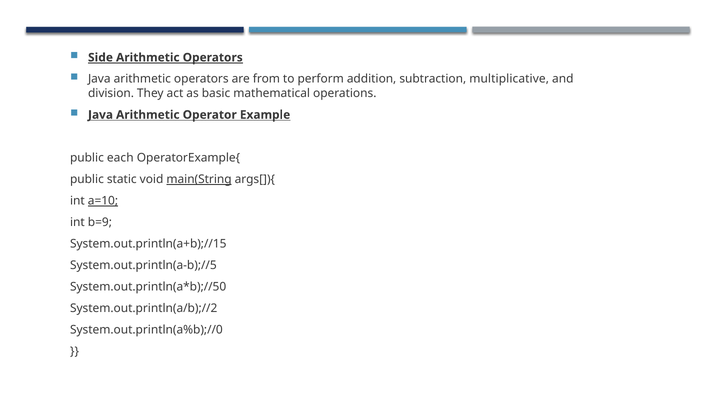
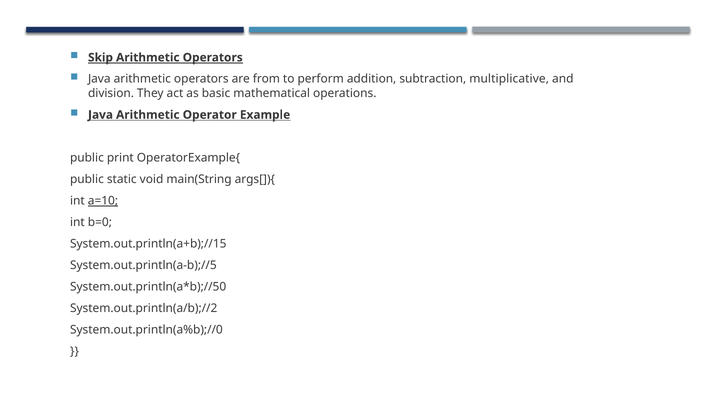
Side: Side -> Skip (101, 57)
each: each -> print (120, 158)
main(String underline: present -> none (199, 179)
b=9: b=9 -> b=0 (100, 222)
